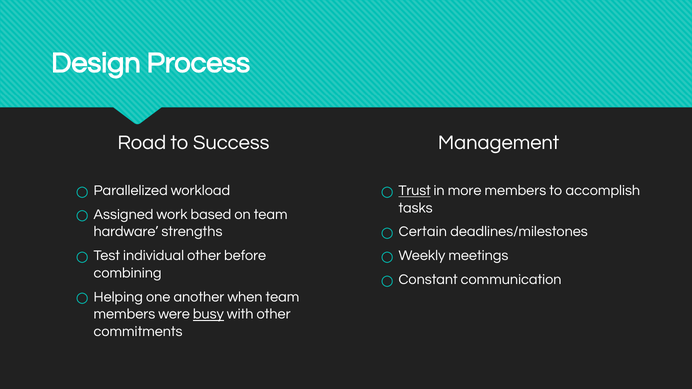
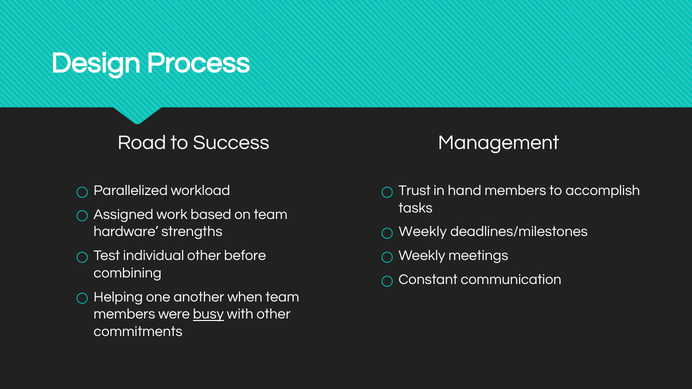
Trust underline: present -> none (415, 191)
more: more -> hand (465, 191)
Certain: Certain -> Weekly (423, 232)
